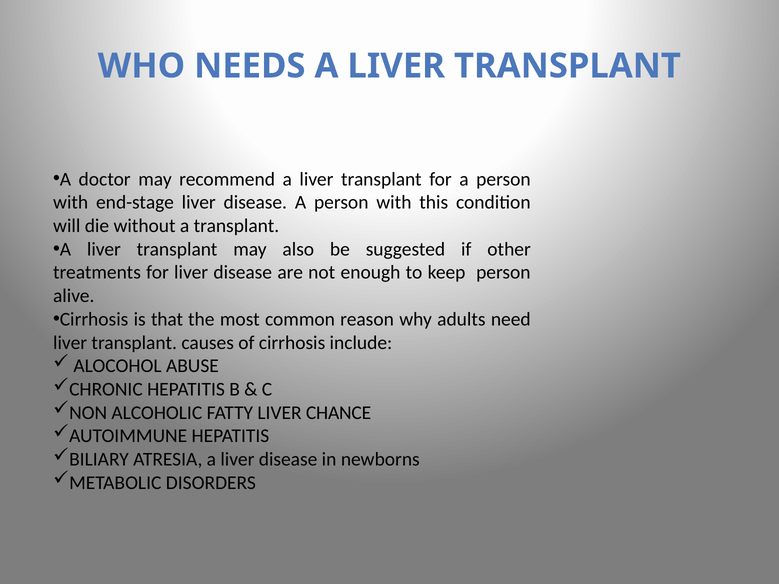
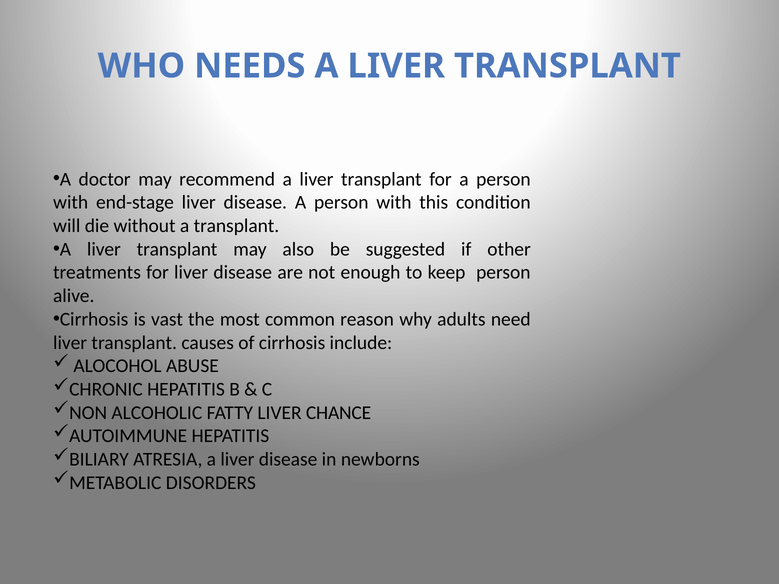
that: that -> vast (167, 319)
